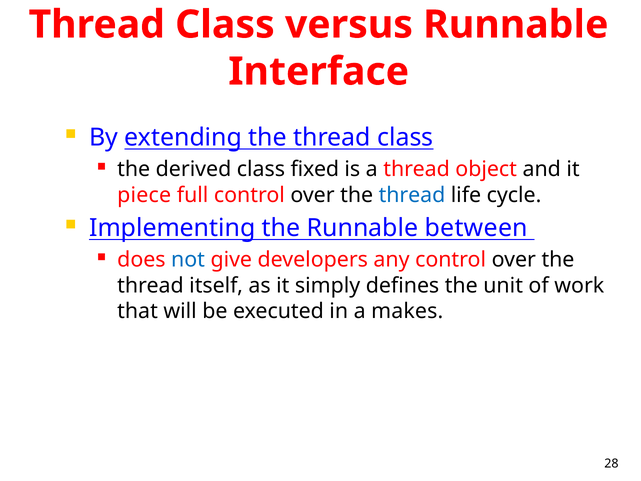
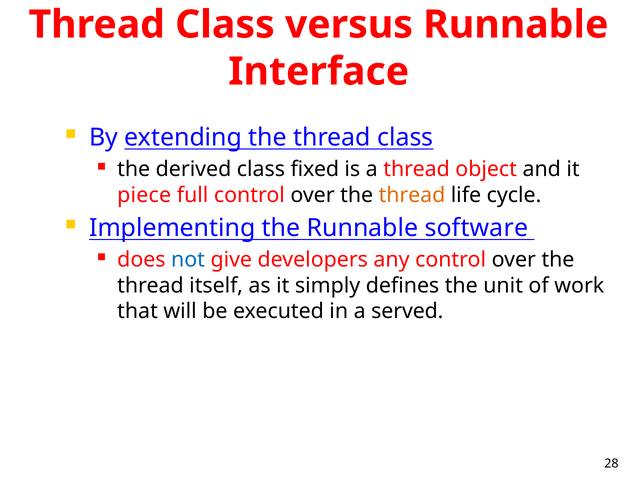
thread colour: blue -> orange (412, 195)
between: between -> software (476, 228)
makes: makes -> served (407, 311)
